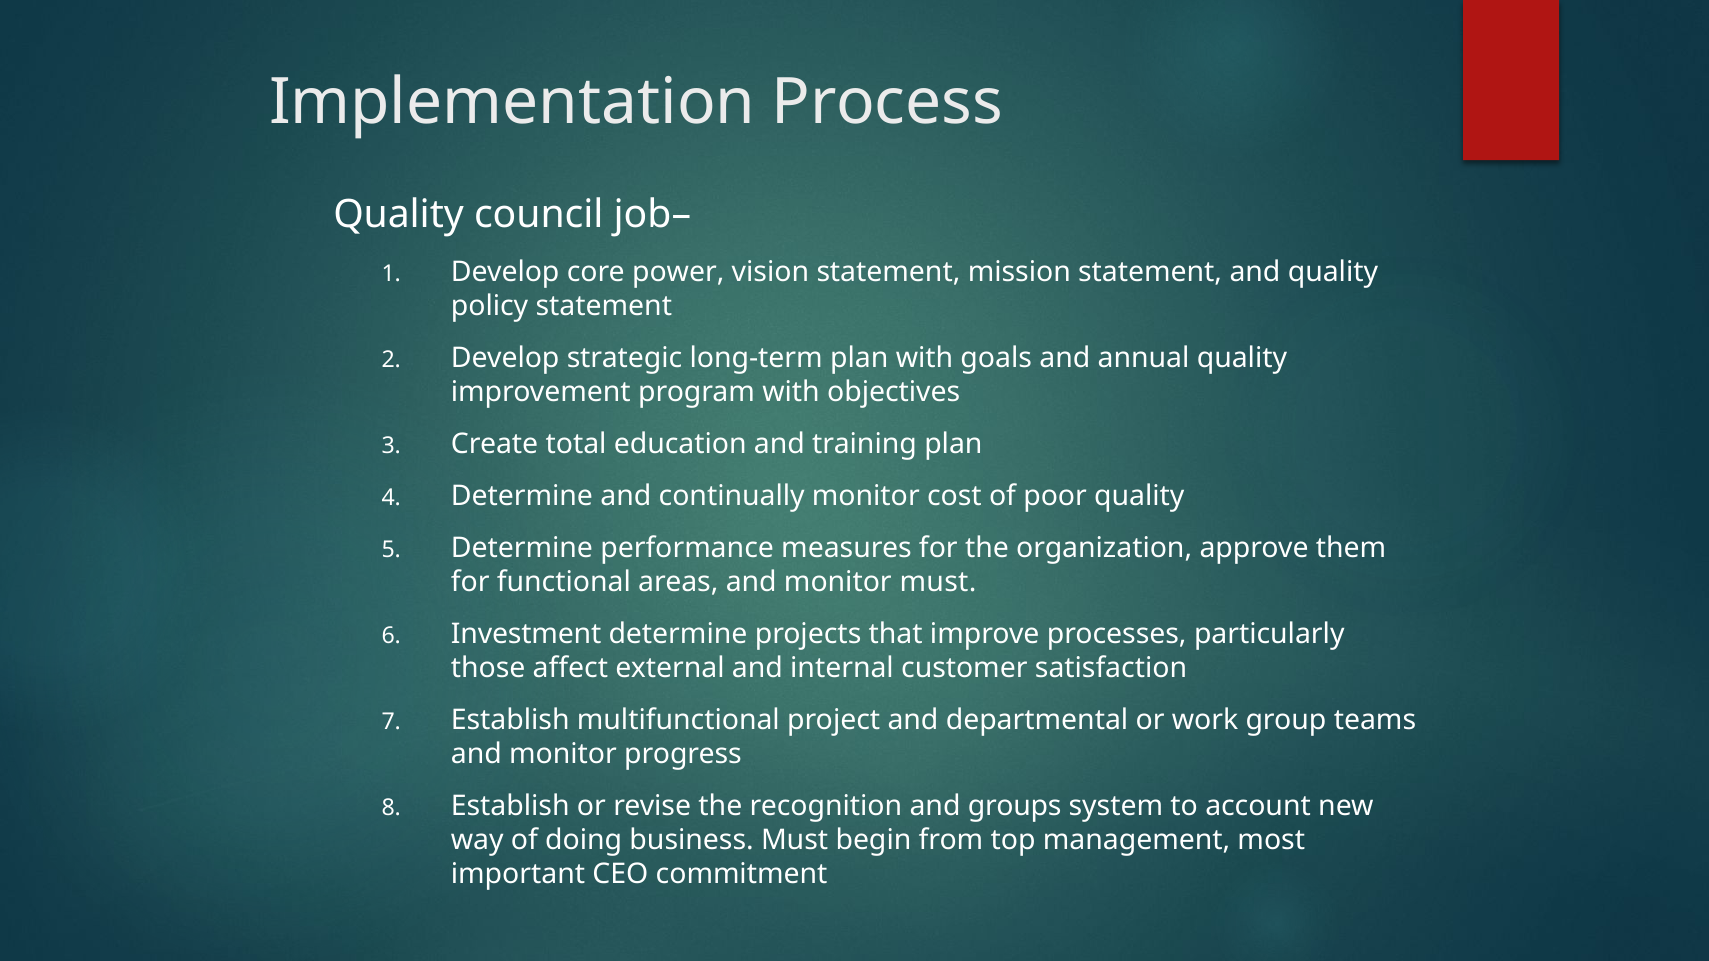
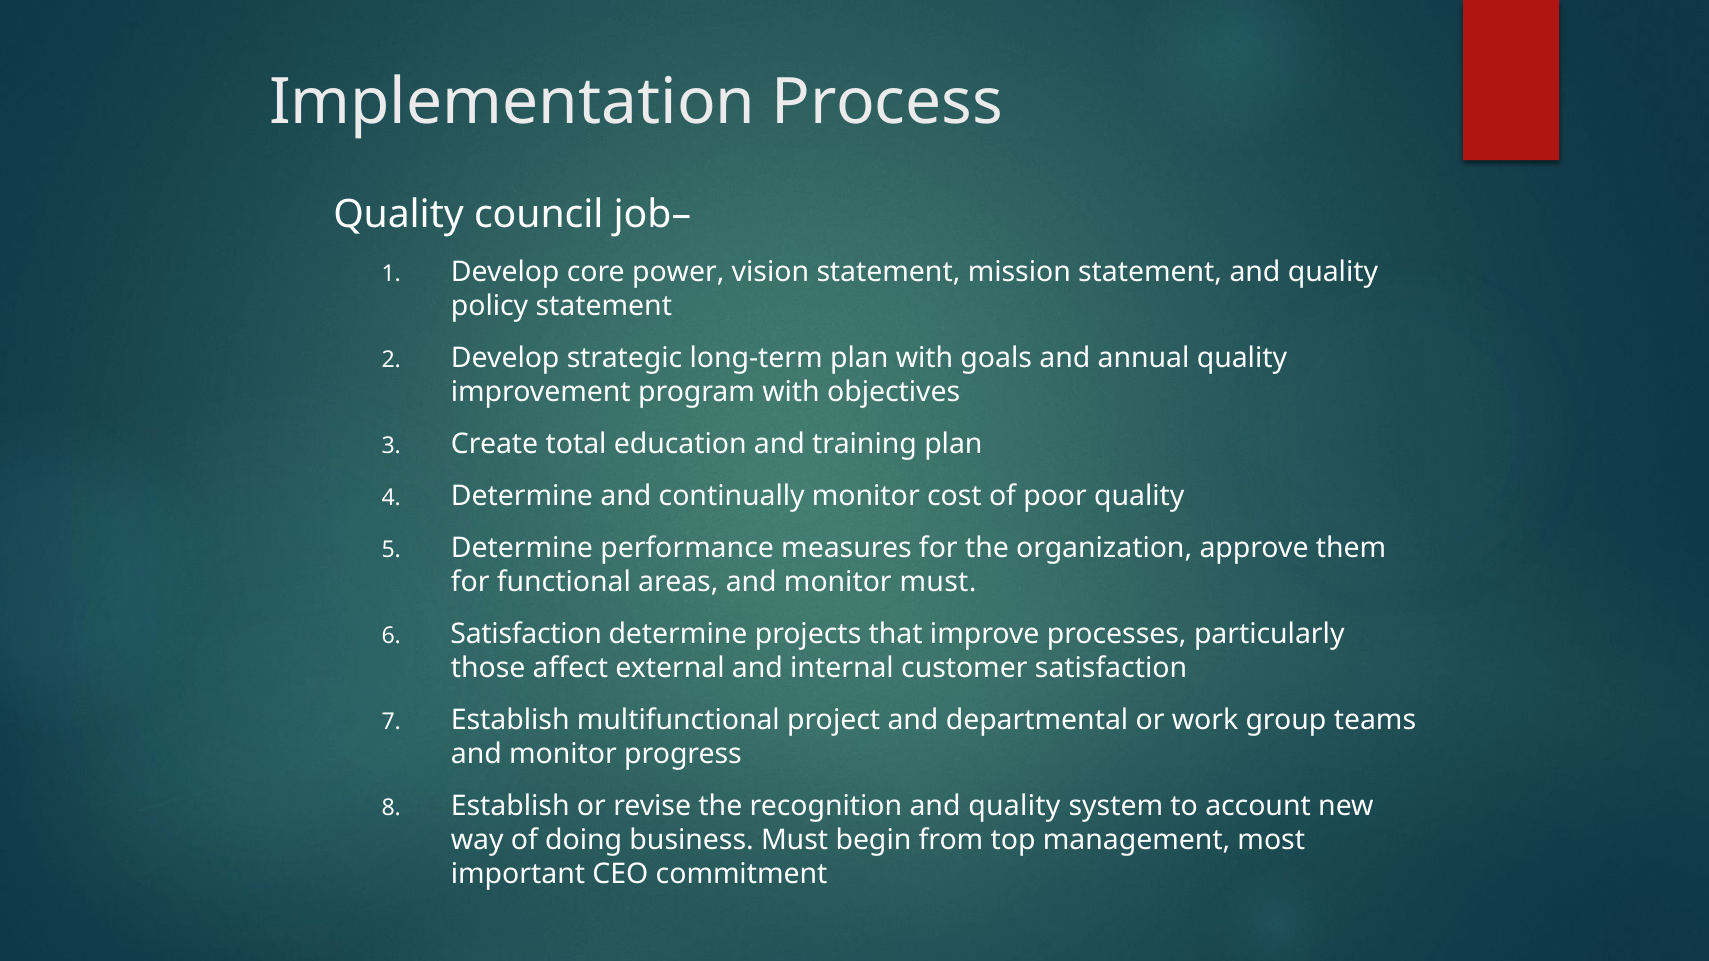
Investment: Investment -> Satisfaction (526, 634)
recognition and groups: groups -> quality (1014, 806)
